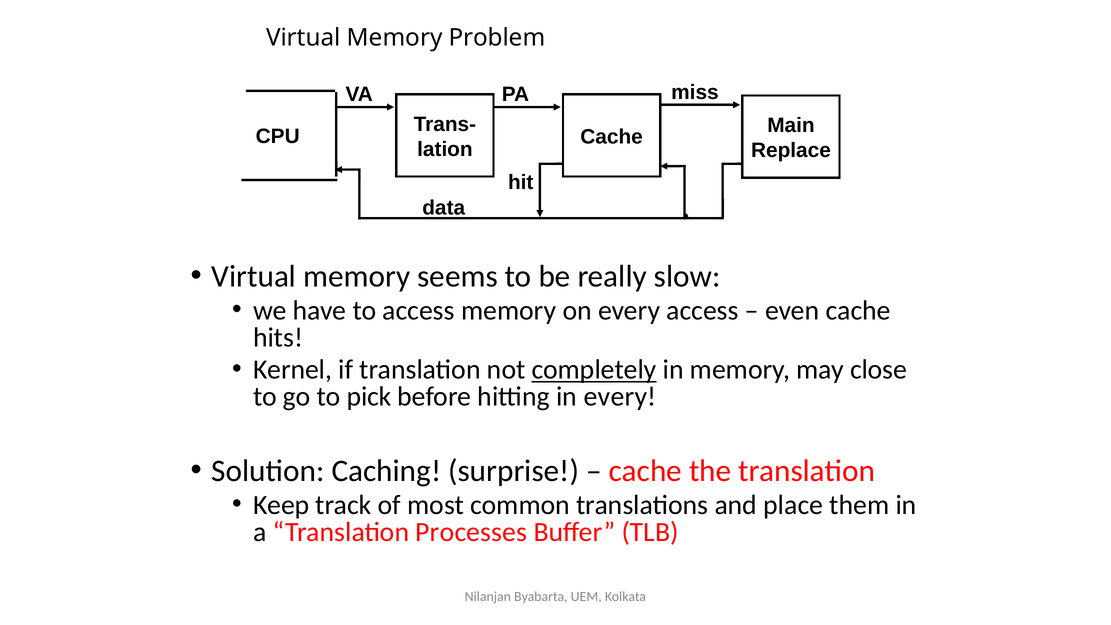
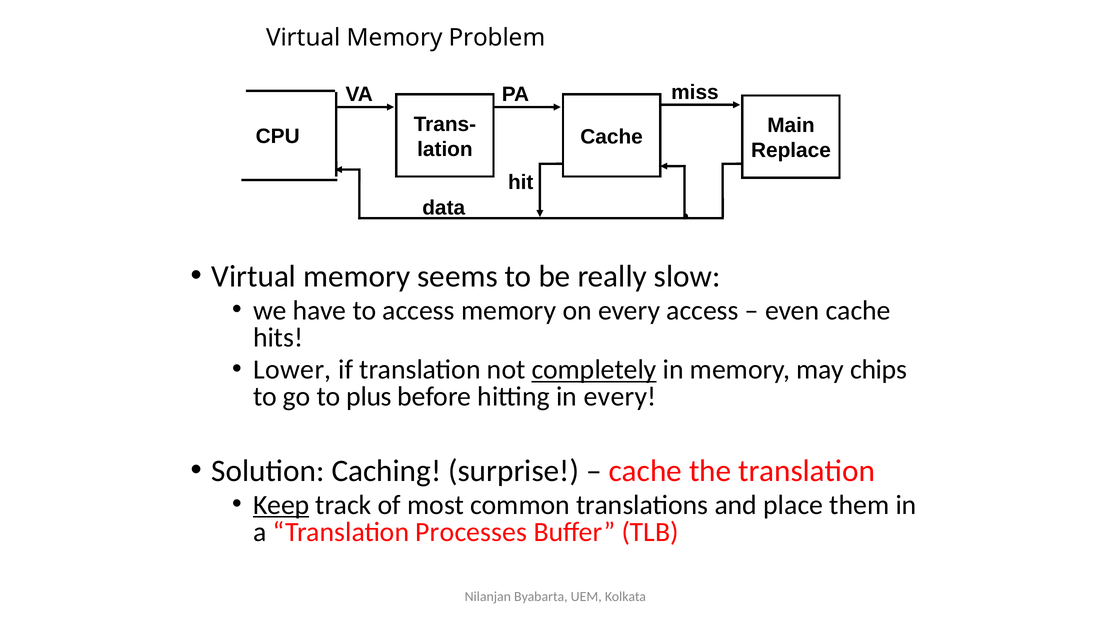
Kernel: Kernel -> Lower (292, 370)
close: close -> chips (879, 370)
pick: pick -> plus (369, 397)
Keep underline: none -> present (281, 505)
